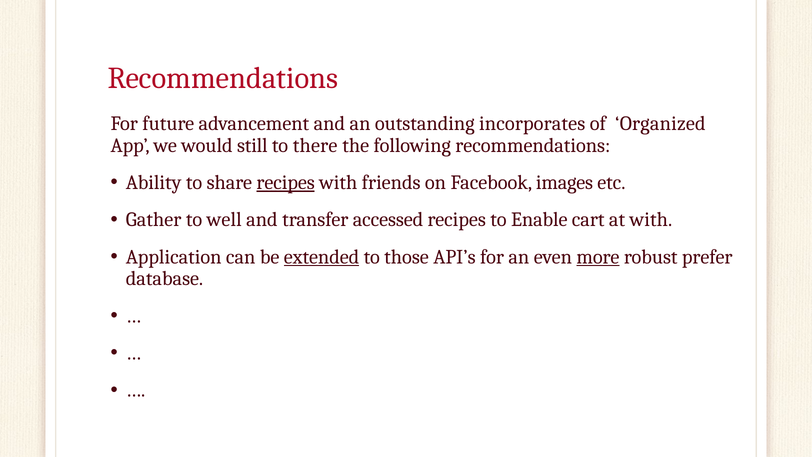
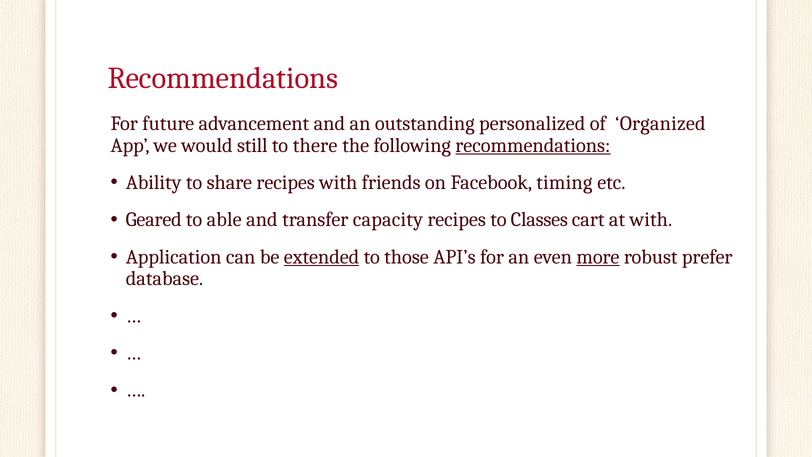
incorporates: incorporates -> personalized (532, 123)
recommendations underline: none -> present (533, 145)
recipes underline: present -> none (286, 182)
images: images -> timing (564, 182)
Gather: Gather -> Geared (154, 220)
well: well -> able (224, 220)
accessed: accessed -> capacity (388, 220)
Enable: Enable -> Classes (539, 220)
